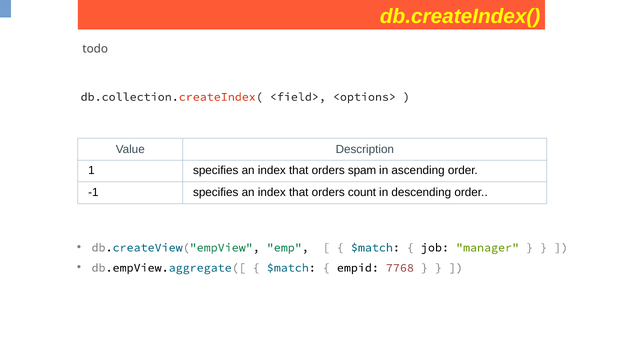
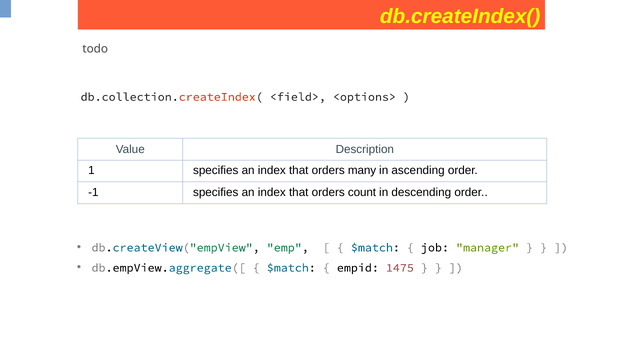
spam: spam -> many (362, 171)
7768: 7768 -> 1475 (400, 268)
